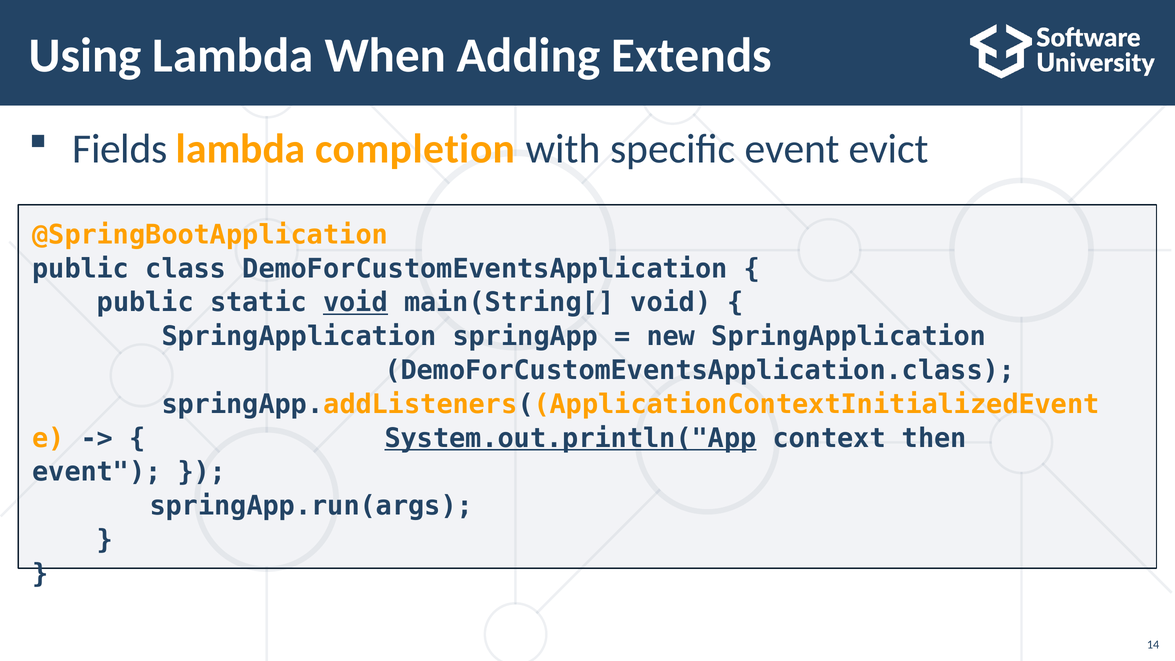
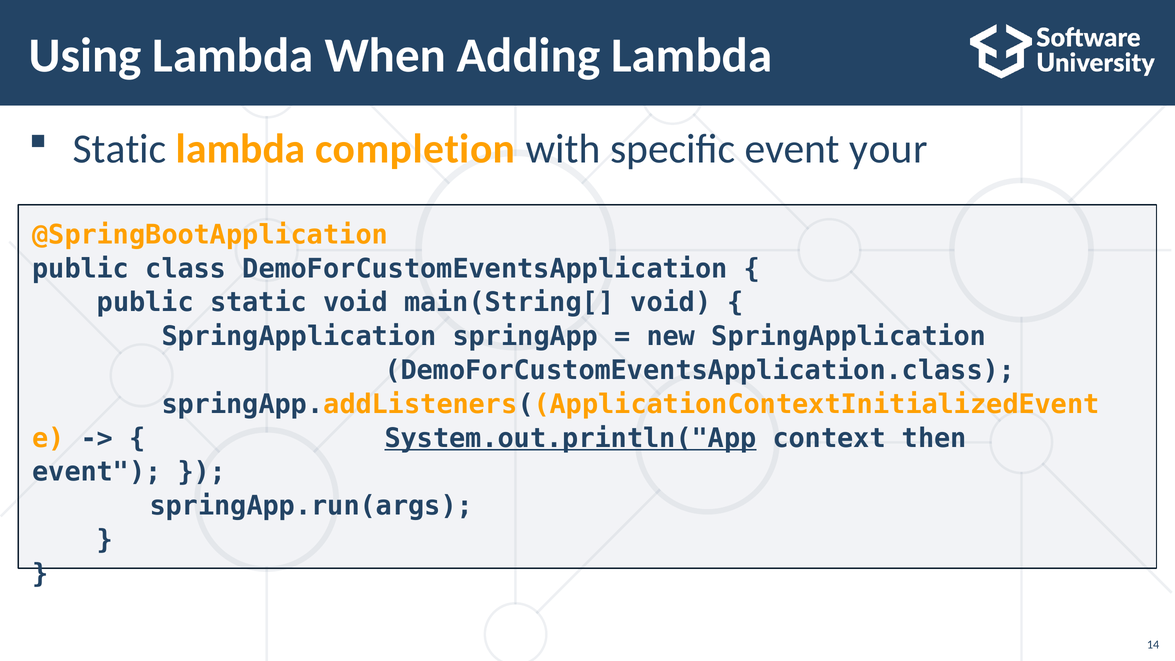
Adding Extends: Extends -> Lambda (692, 56)
Fields: Fields -> Static (120, 149)
evict: evict -> your (888, 149)
void underline: present -> none (356, 303)
